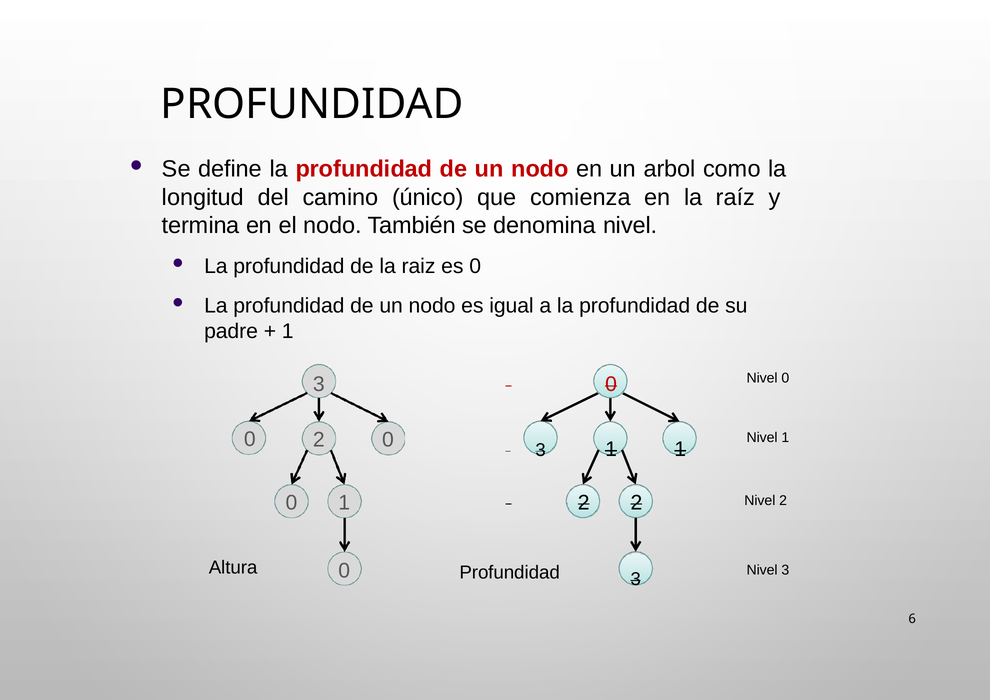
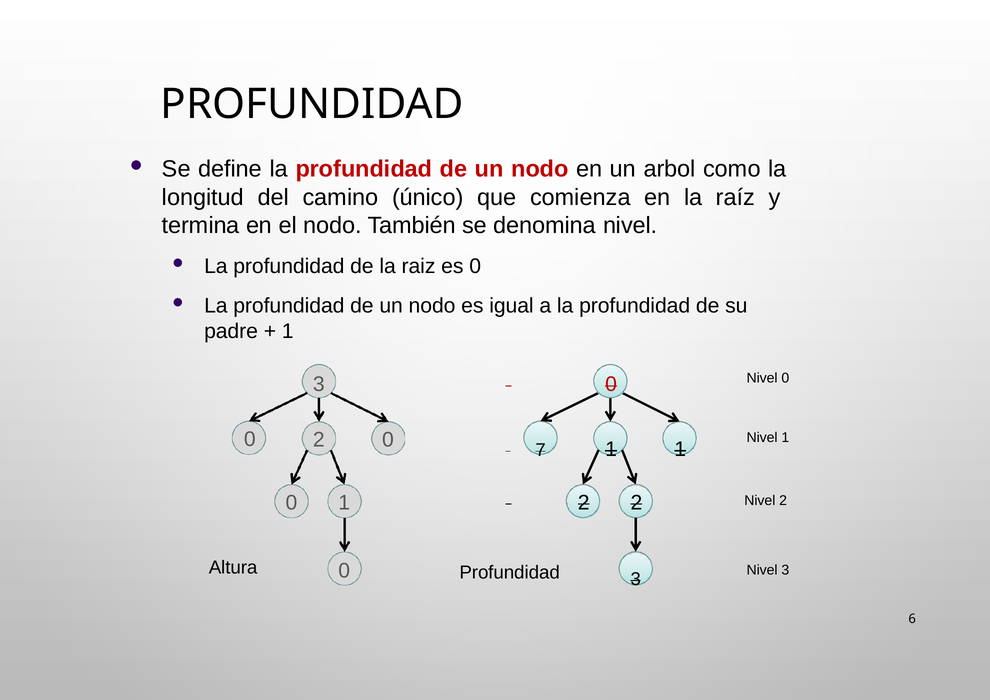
0 3: 3 -> 7 (541, 450)
